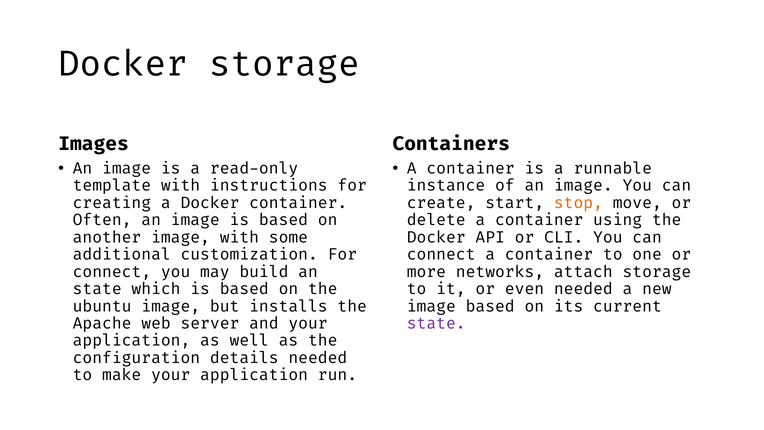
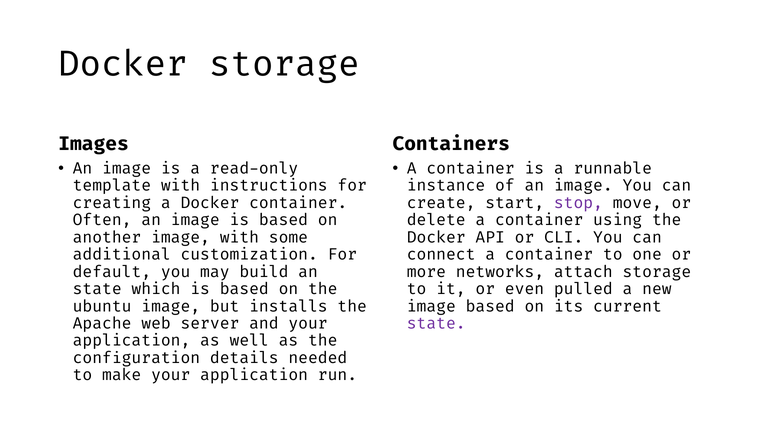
stop colour: orange -> purple (578, 203)
connect: connect -> default (112, 272)
even needed: needed -> pulled (583, 289)
